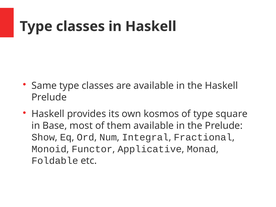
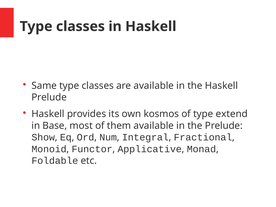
square: square -> extend (232, 114)
